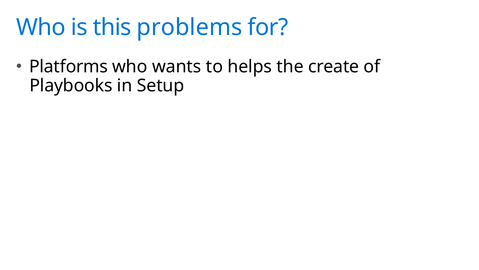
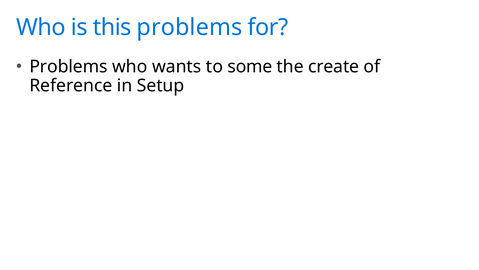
Platforms: Platforms -> Problems (69, 67)
helps: helps -> some (250, 67)
Playbooks: Playbooks -> Reference (71, 86)
